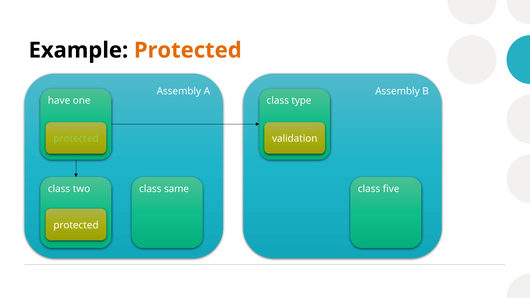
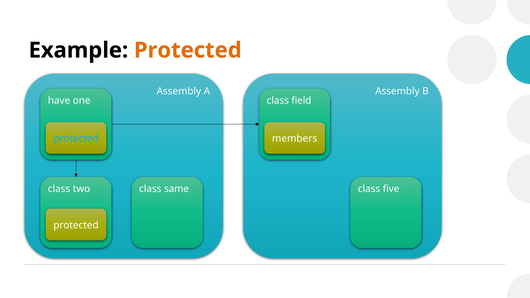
type: type -> field (301, 101)
protected colour: light green -> light blue (76, 139)
validation: validation -> members (295, 139)
